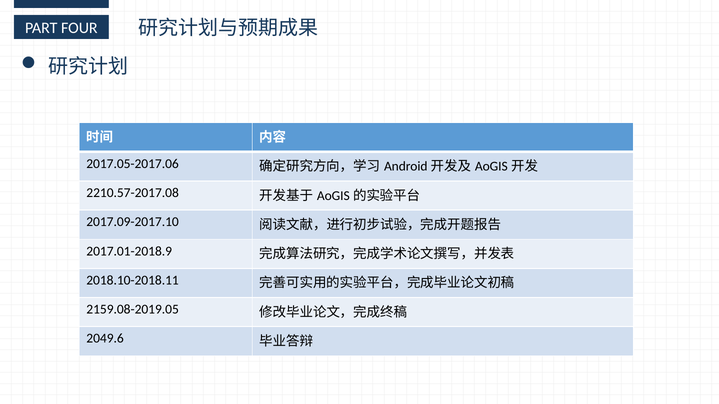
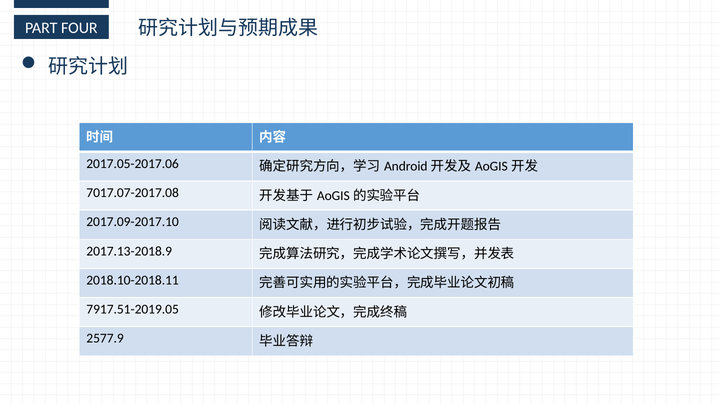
2210.57-2017.08: 2210.57-2017.08 -> 7017.07-2017.08 (133, 193)
2017.01-2018.9: 2017.01-2018.9 -> 2017.13-2018.9 (129, 251)
2159.08-2019.05: 2159.08-2019.05 -> 7917.51-2019.05 (133, 310)
2049.6: 2049.6 -> 2577.9 (105, 339)
